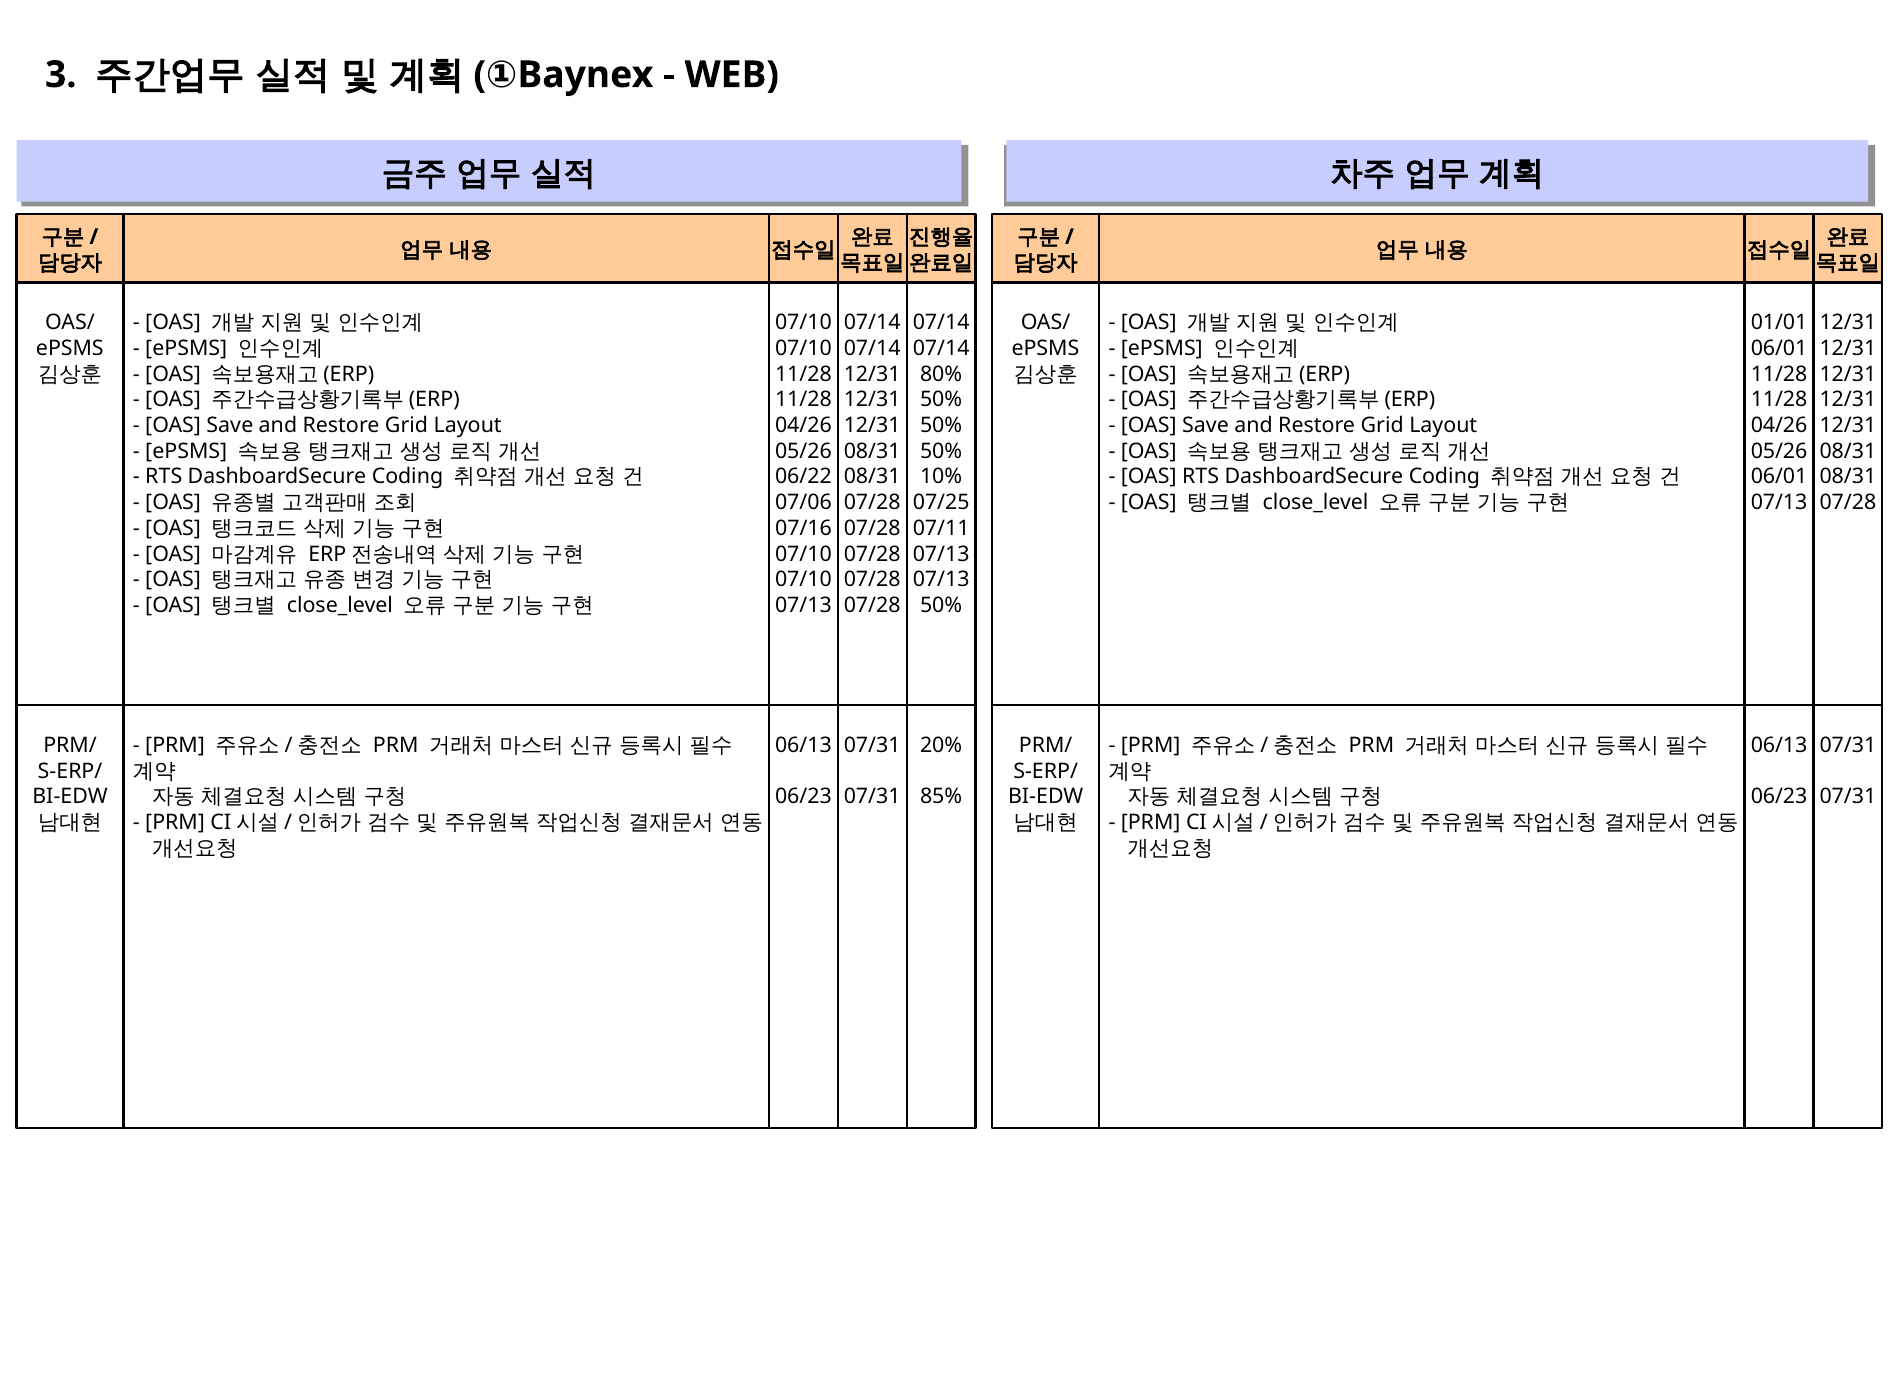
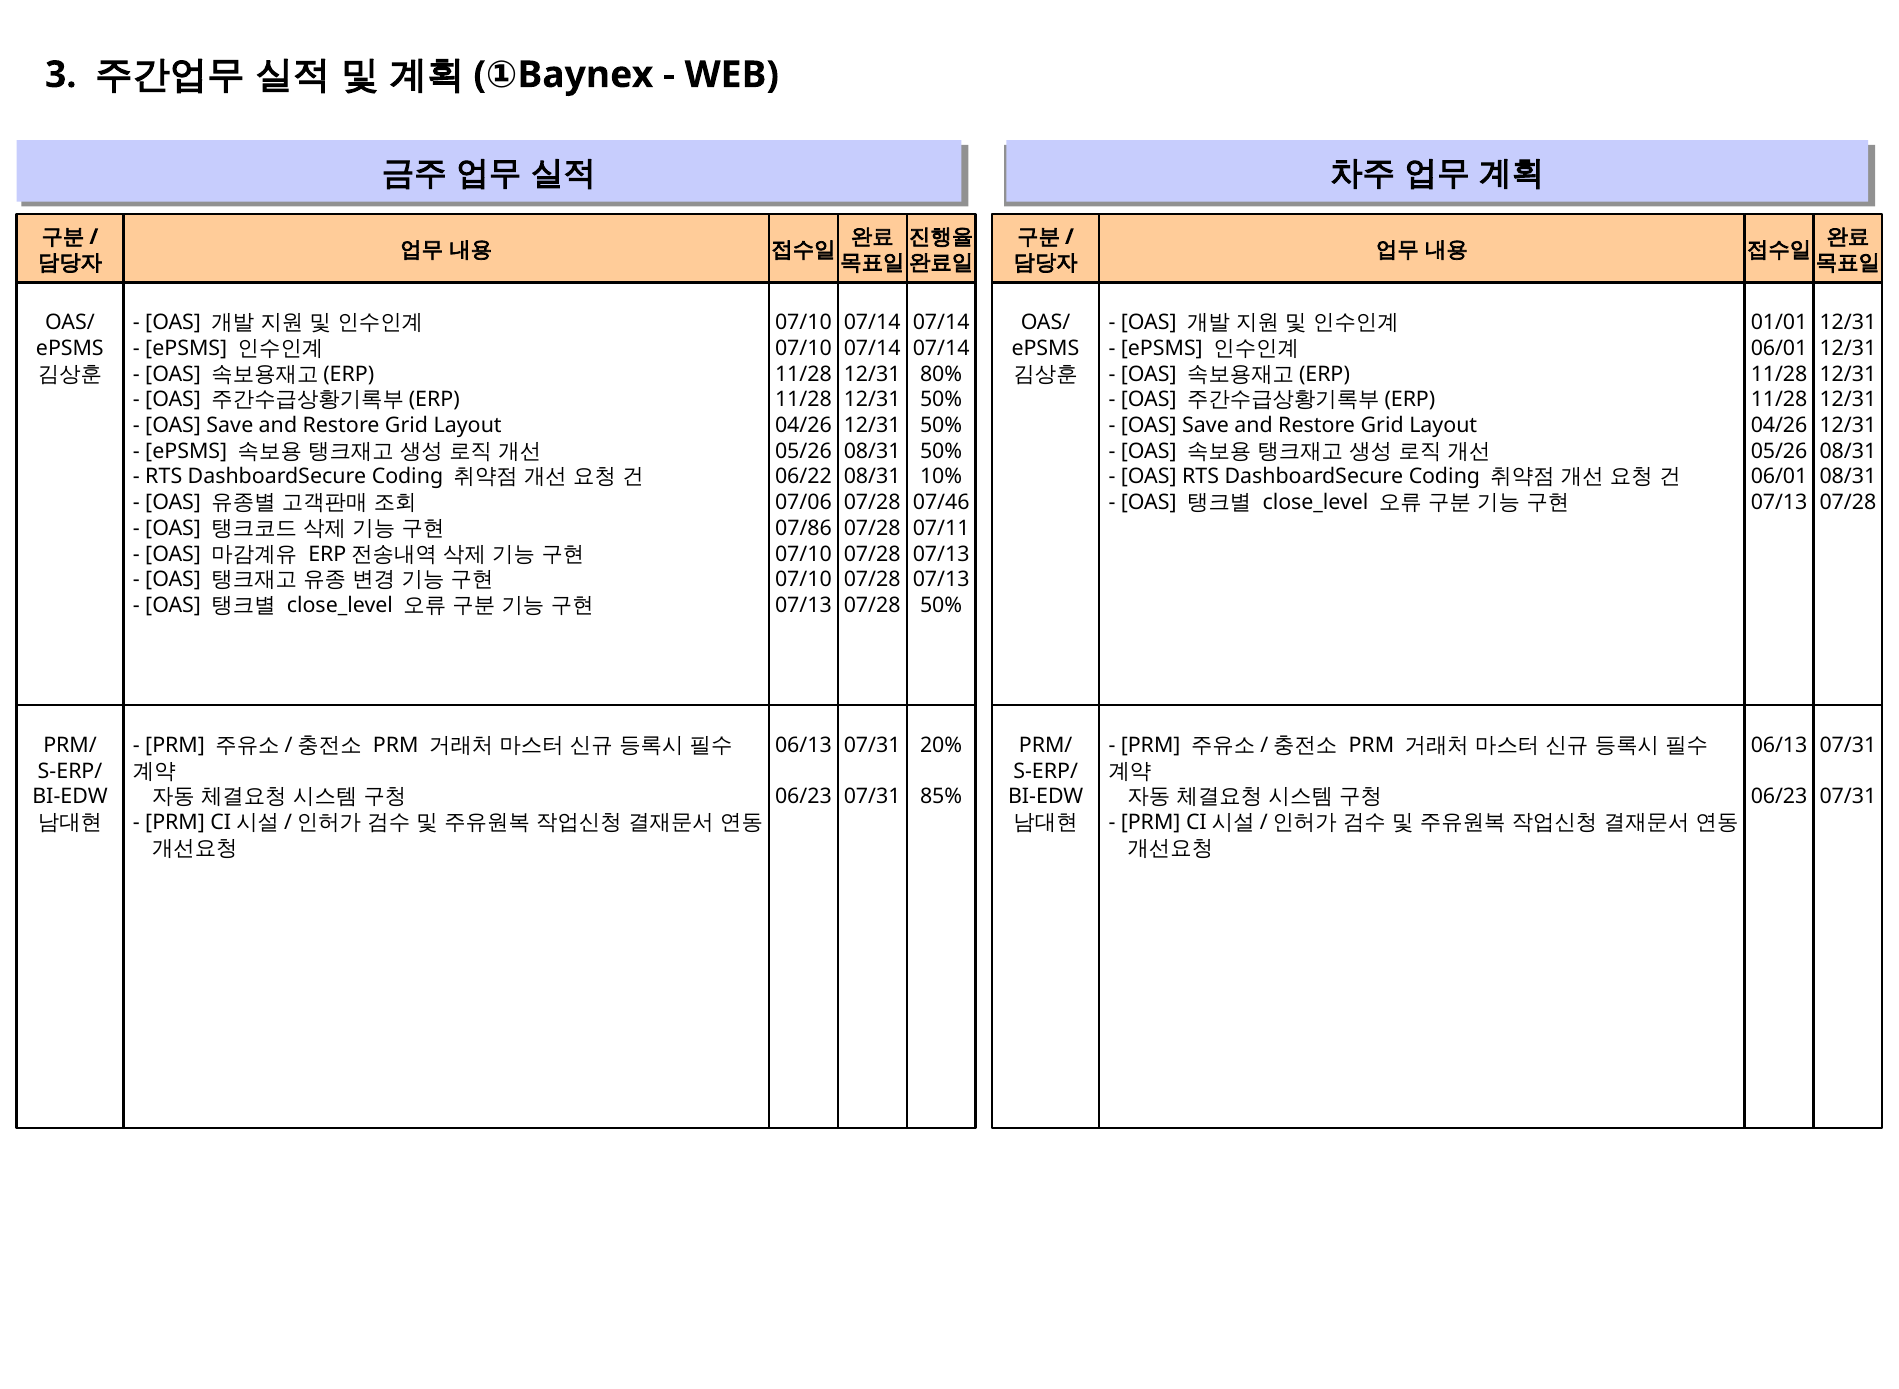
07/25: 07/25 -> 07/46 (941, 502)
07/16: 07/16 -> 07/86 (804, 528)
